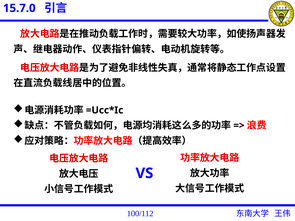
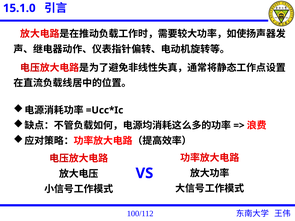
15.7.0: 15.7.0 -> 15.1.0 (19, 8)
